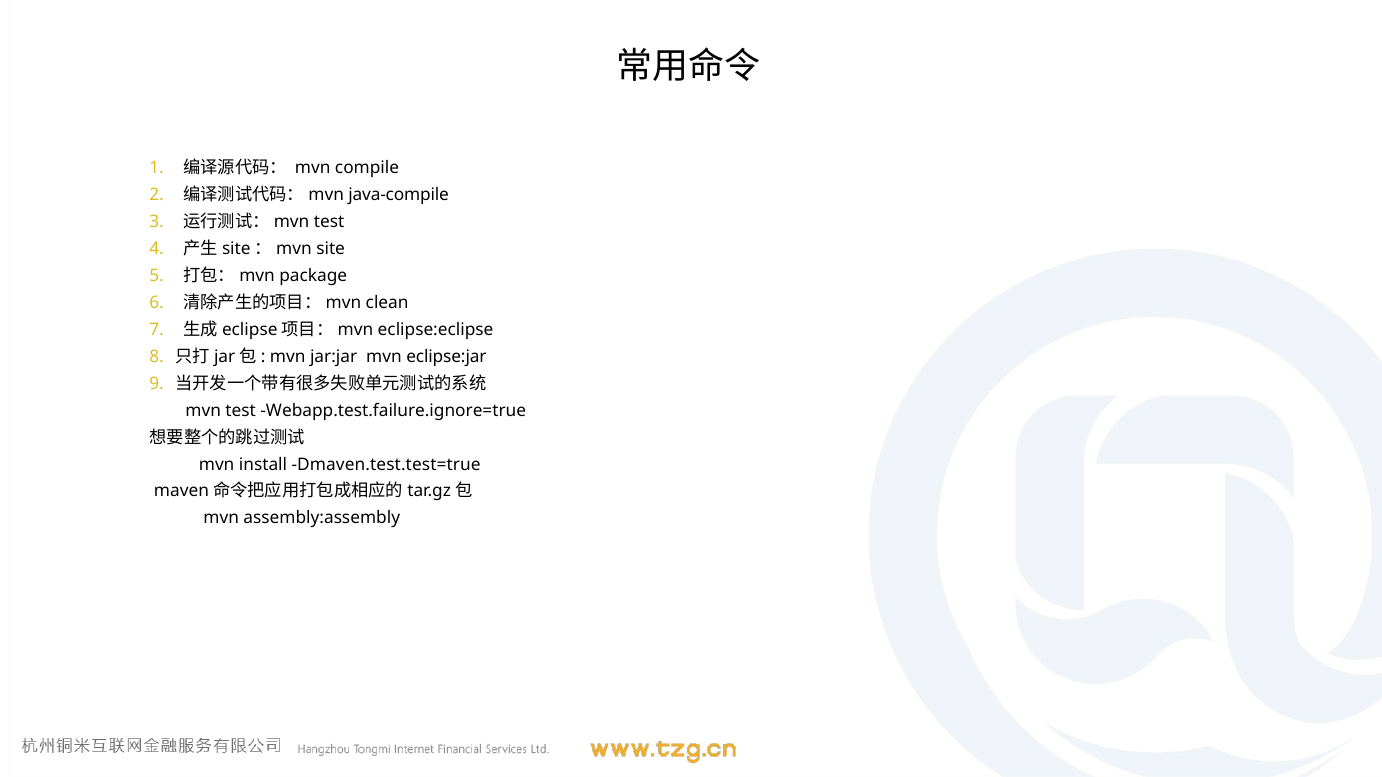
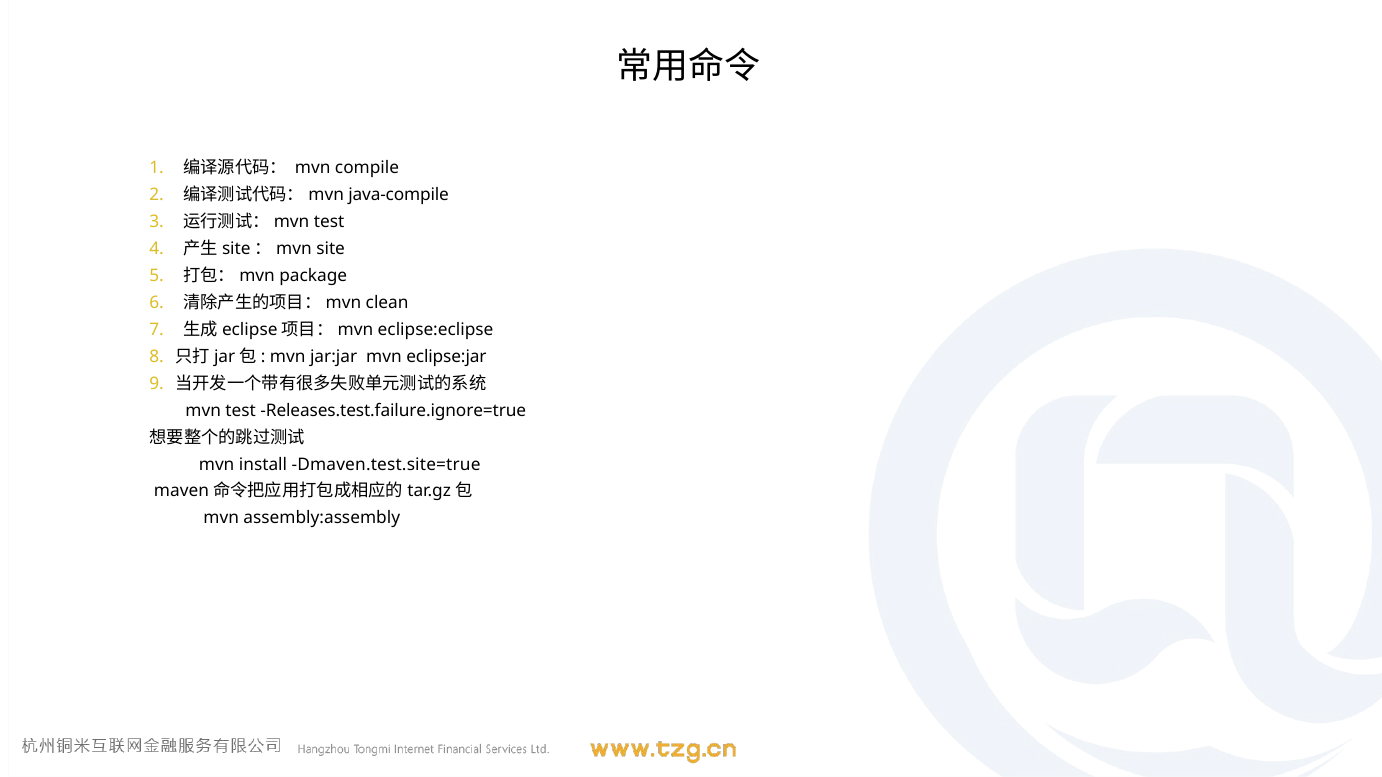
Webapp.test.failure.ignore=true: Webapp.test.failure.ignore=true -> Releases.test.failure.ignore=true (393, 411)
Dmaven.test.test=true: Dmaven.test.test=true -> Dmaven.test.site=true (386, 465)
